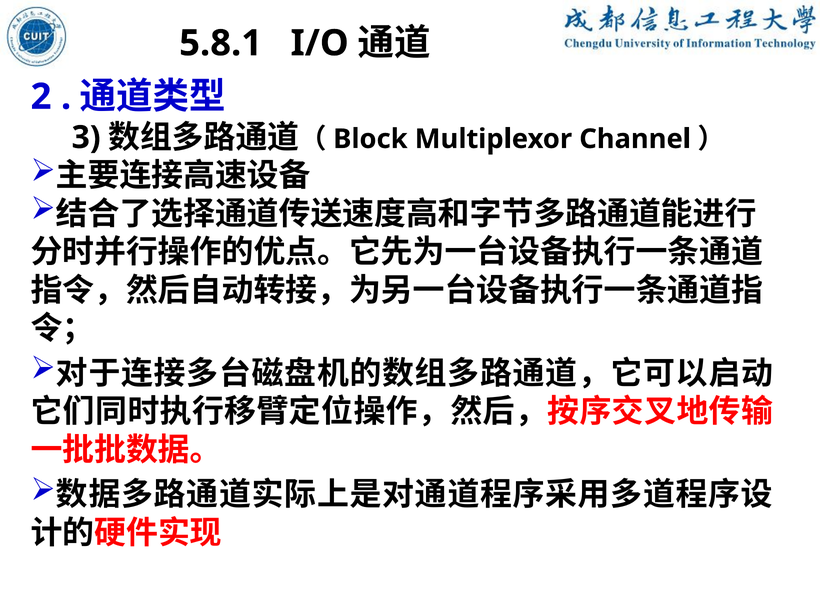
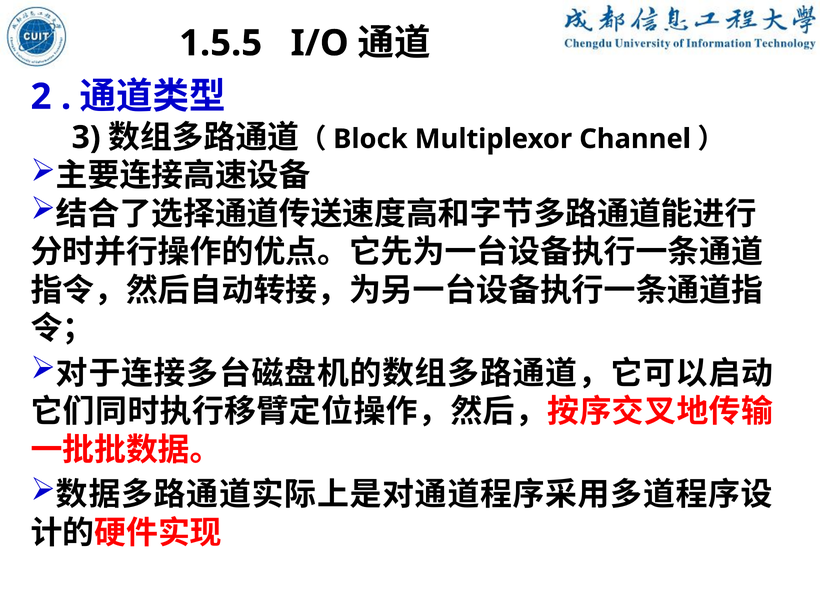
5.8.1: 5.8.1 -> 1.5.5 (221, 43)
